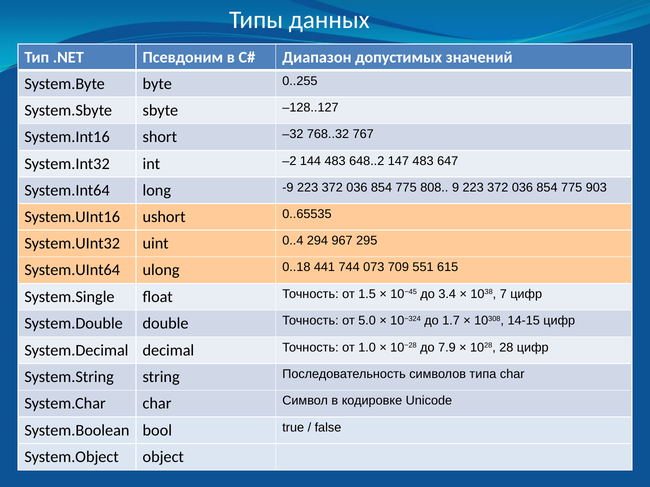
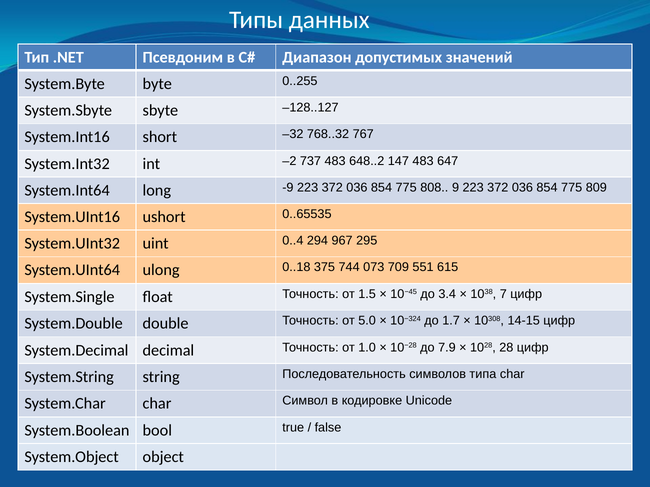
144: 144 -> 737 (310, 161)
903: 903 -> 809 (596, 188)
441: 441 -> 375 (324, 268)
